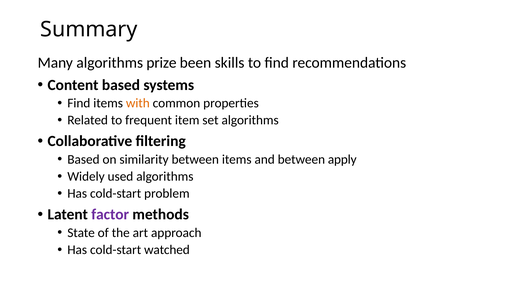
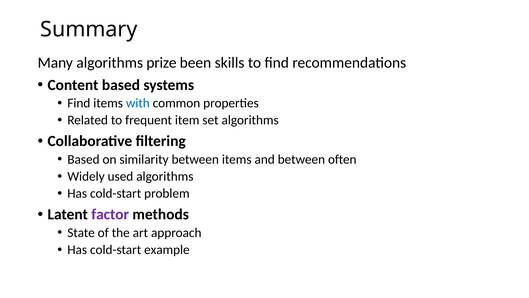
with colour: orange -> blue (138, 103)
apply: apply -> often (342, 159)
watched: watched -> example (167, 249)
